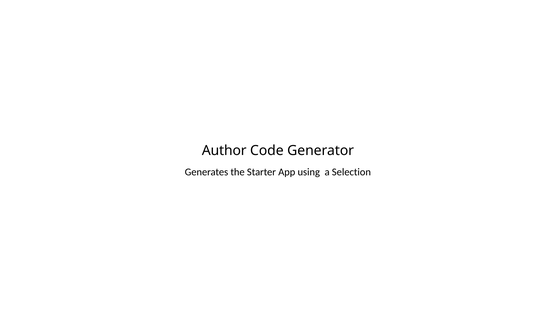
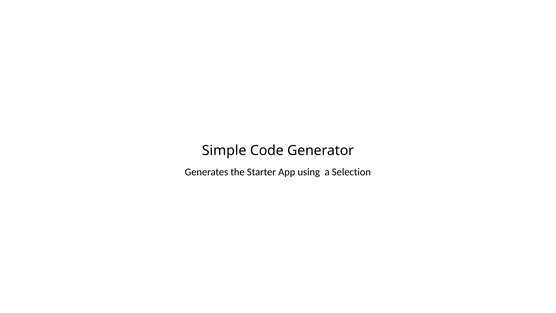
Author: Author -> Simple (224, 150)
